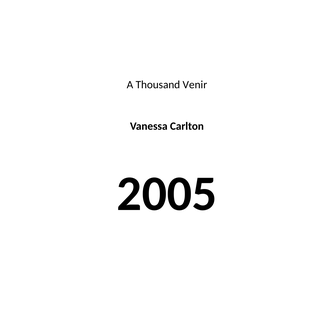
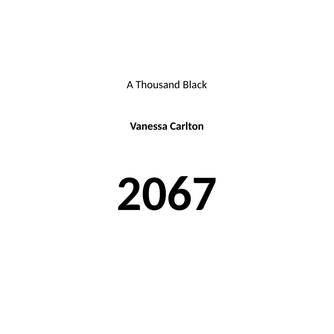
Venir: Venir -> Black (195, 85)
2005: 2005 -> 2067 (167, 194)
